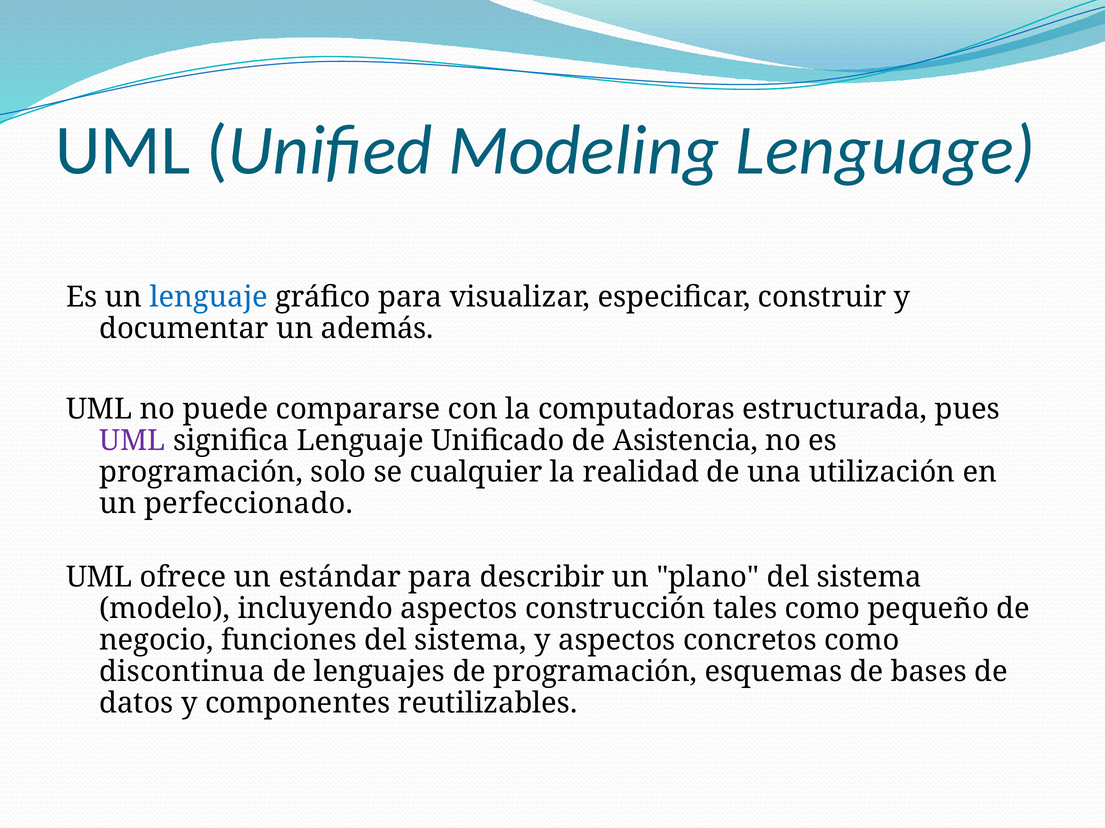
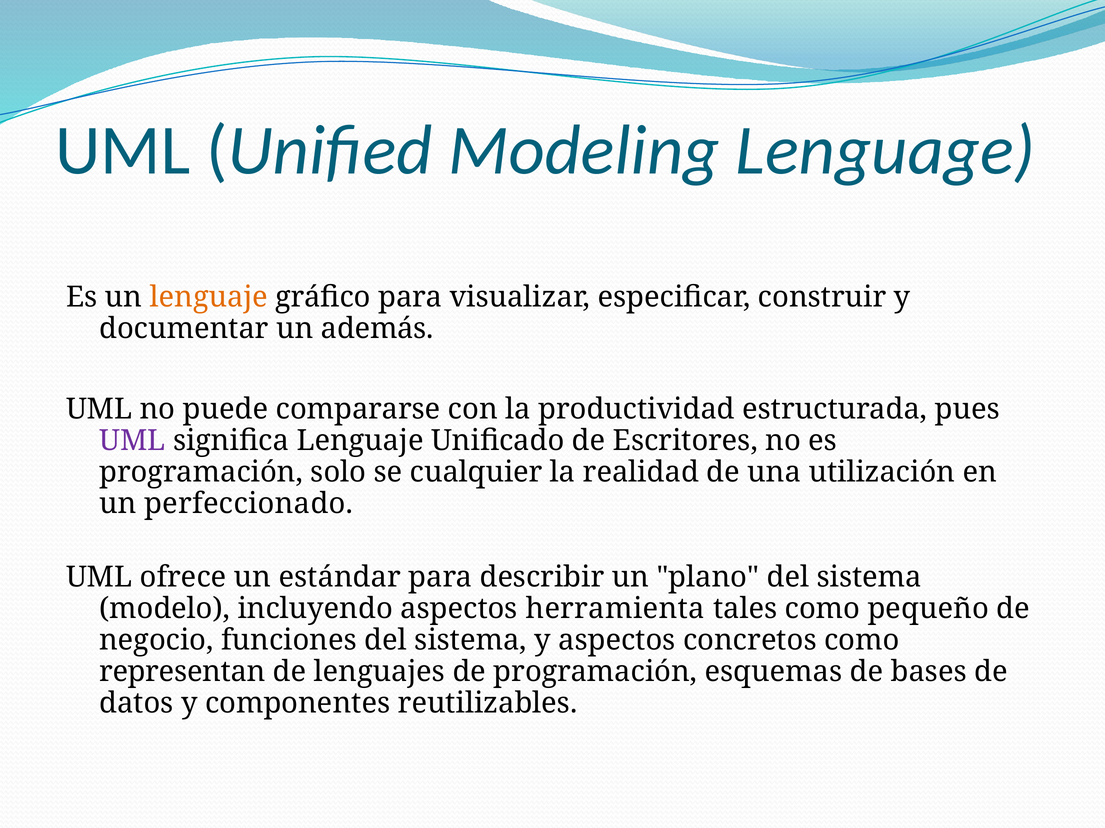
lenguaje colour: blue -> orange (209, 297)
computadoras: computadoras -> productividad (637, 410)
Asistencia: Asistencia -> Escritores (685, 441)
construcción: construcción -> herramienta (615, 609)
discontinua: discontinua -> representan (182, 672)
